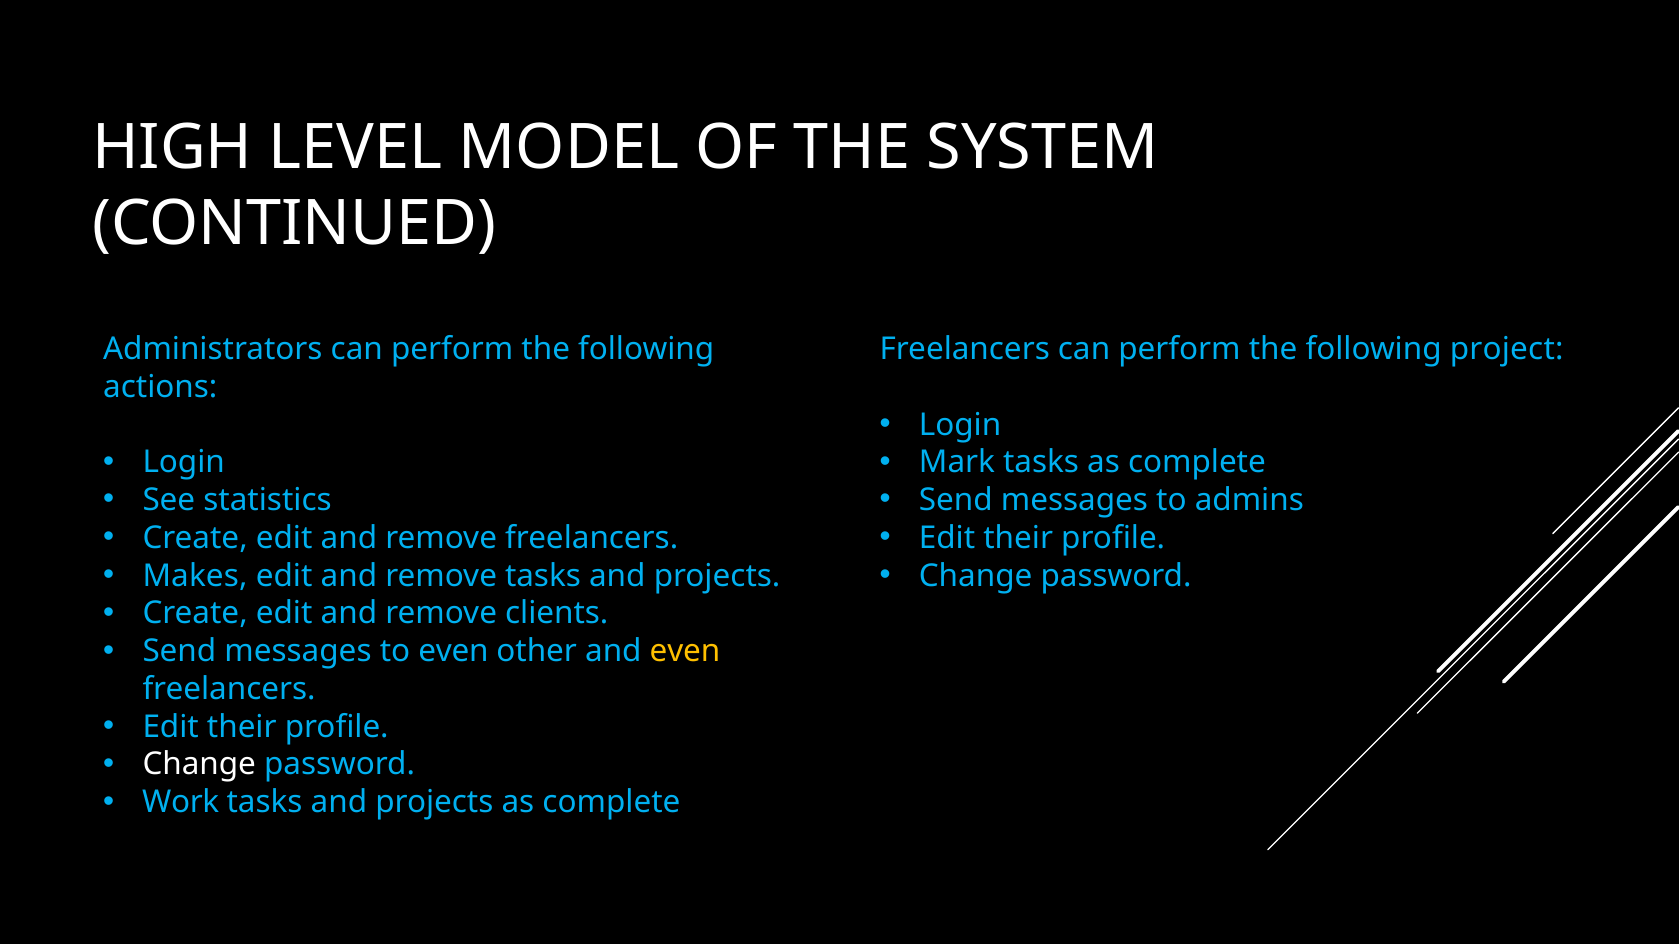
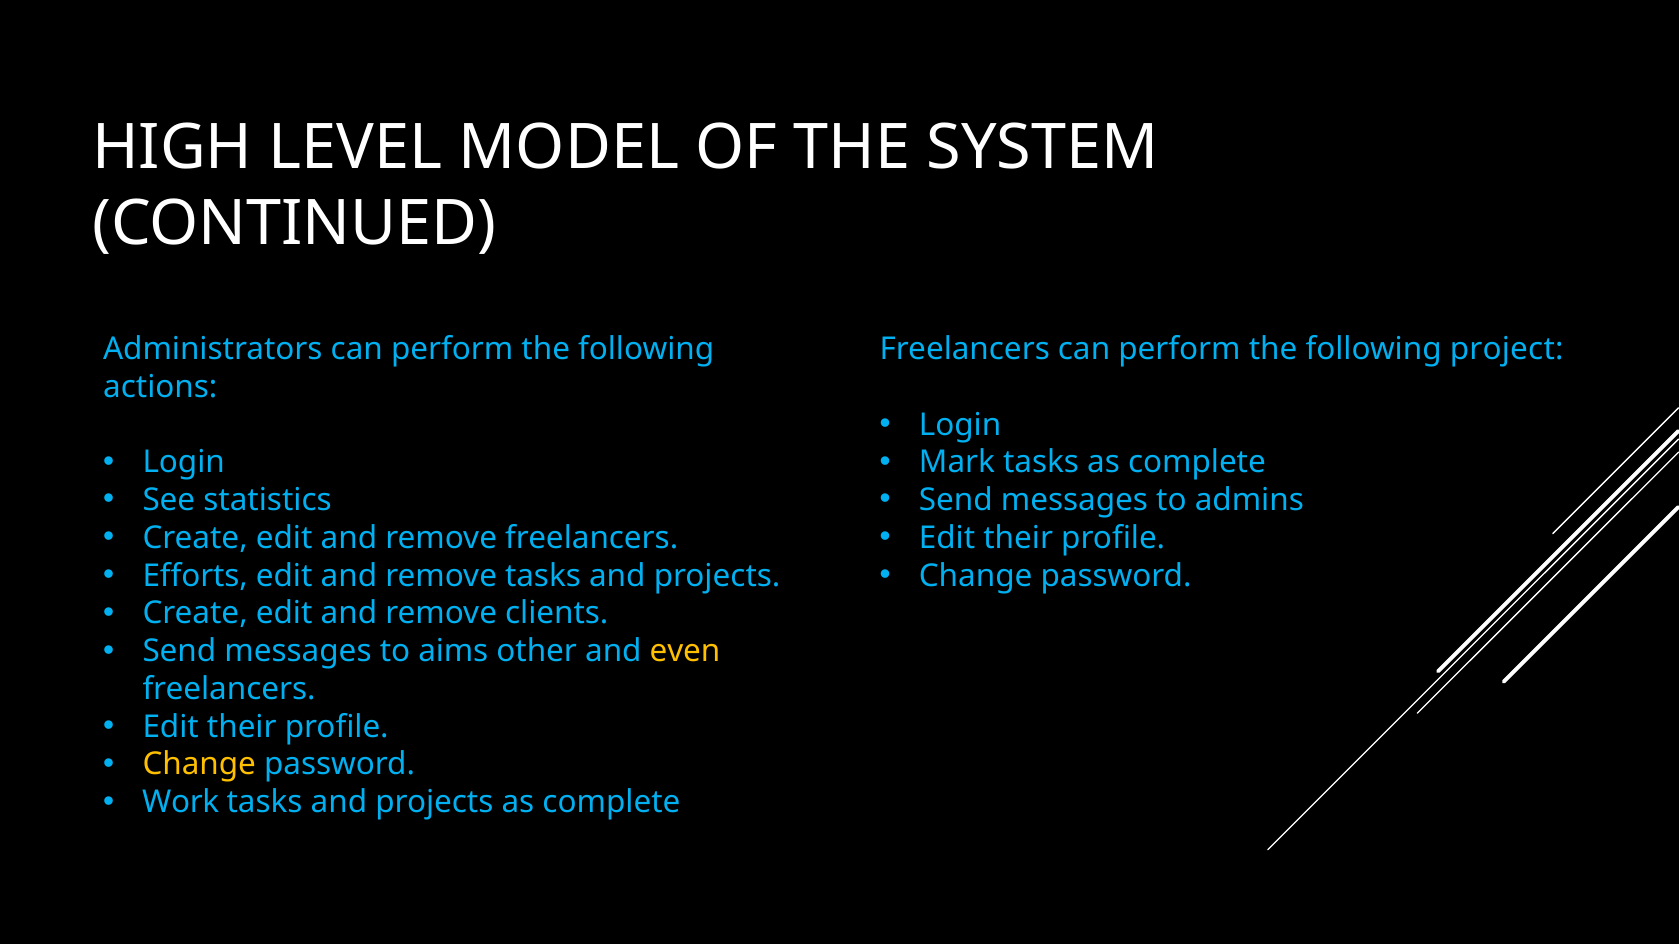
Makes: Makes -> Efforts (195, 576)
to even: even -> aims (453, 652)
Change colour: white -> yellow (199, 765)
